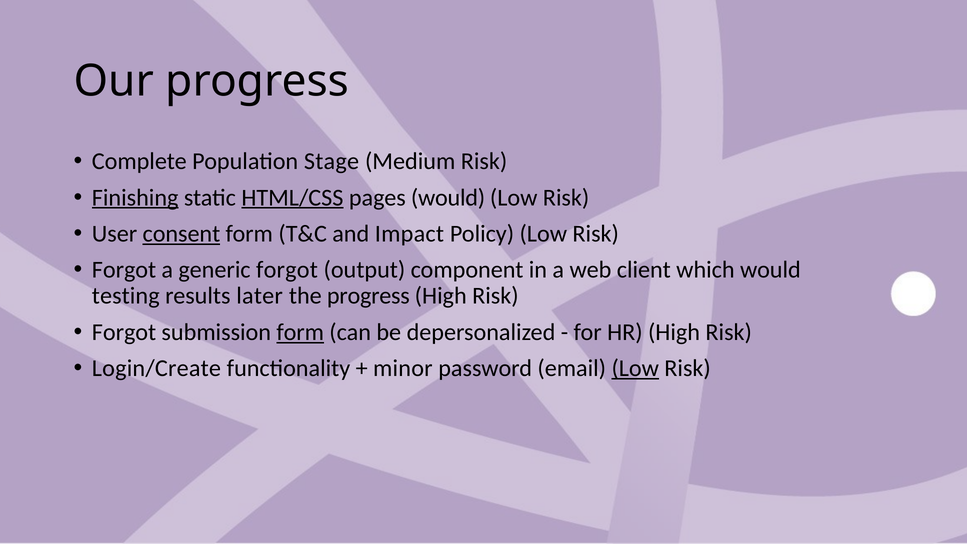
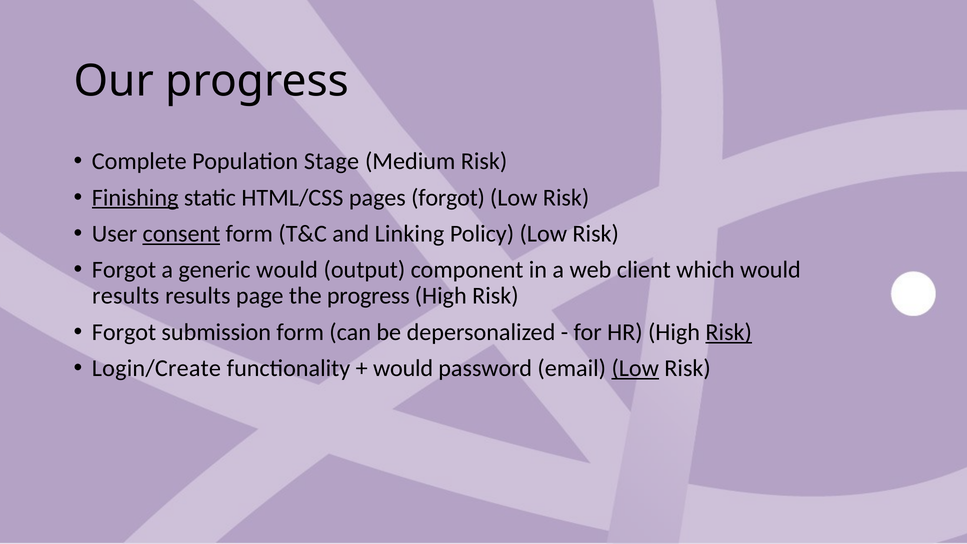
HTML/CSS underline: present -> none (292, 198)
pages would: would -> forgot (448, 198)
Impact: Impact -> Linking (410, 234)
generic forgot: forgot -> would (287, 270)
testing: testing -> results (126, 296)
later: later -> page (260, 296)
form underline: present -> none (300, 332)
Risk underline: none -> present (729, 332)
minor: minor -> would (403, 368)
